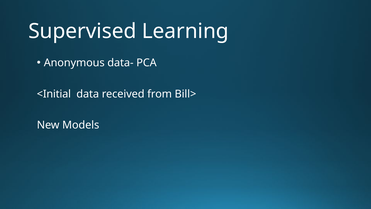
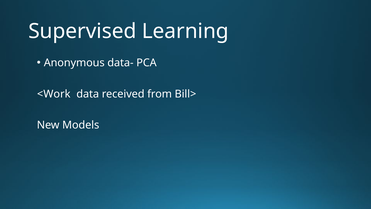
<Initial: <Initial -> <Work (54, 94)
